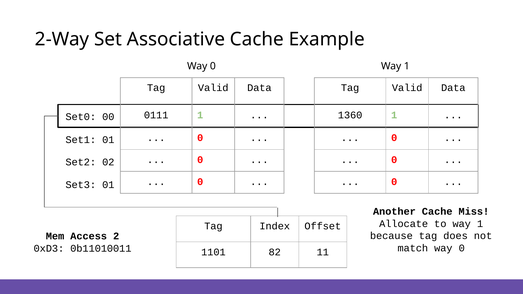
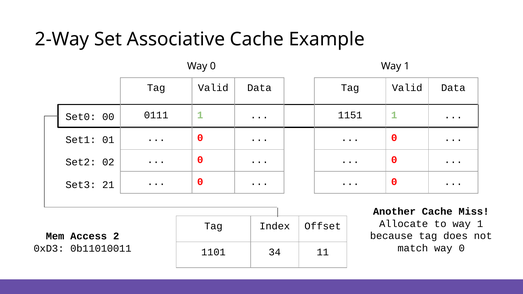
1360: 1360 -> 1151 (350, 115)
Set3 01: 01 -> 21 (108, 185)
82: 82 -> 34 (275, 252)
